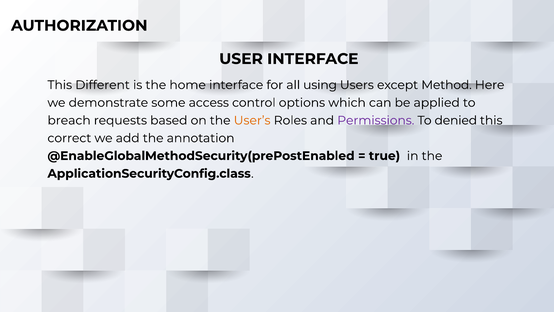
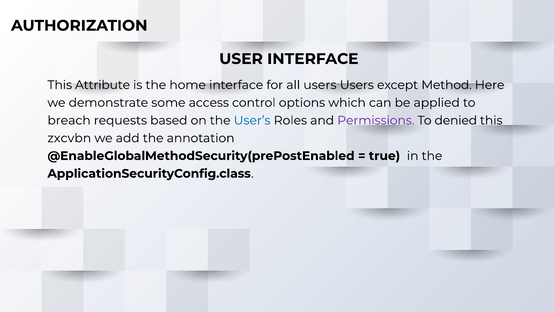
Different: Different -> Attribute (103, 85)
all using: using -> users (320, 85)
User’s colour: orange -> blue (252, 120)
correct: correct -> zxcvbn (69, 138)
